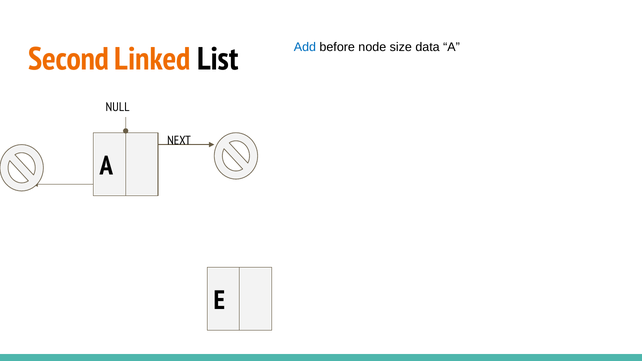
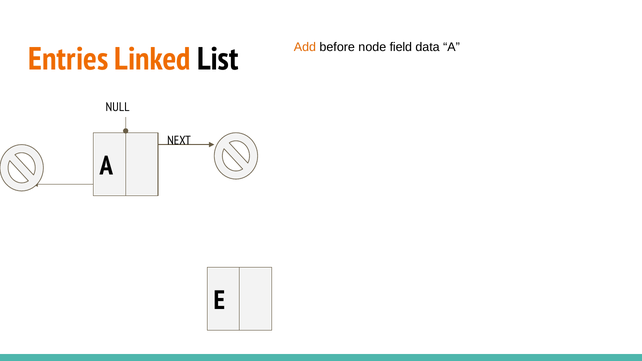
Add colour: blue -> orange (305, 47)
size: size -> field (401, 47)
Second: Second -> Entries (68, 59)
